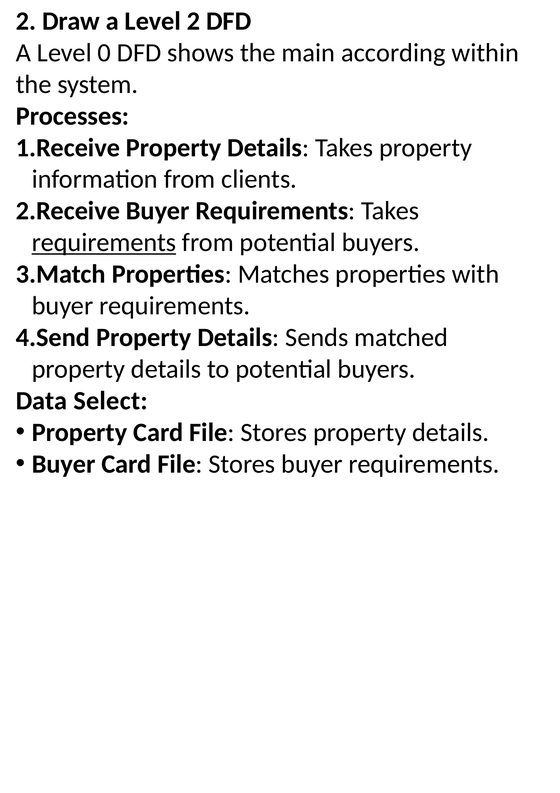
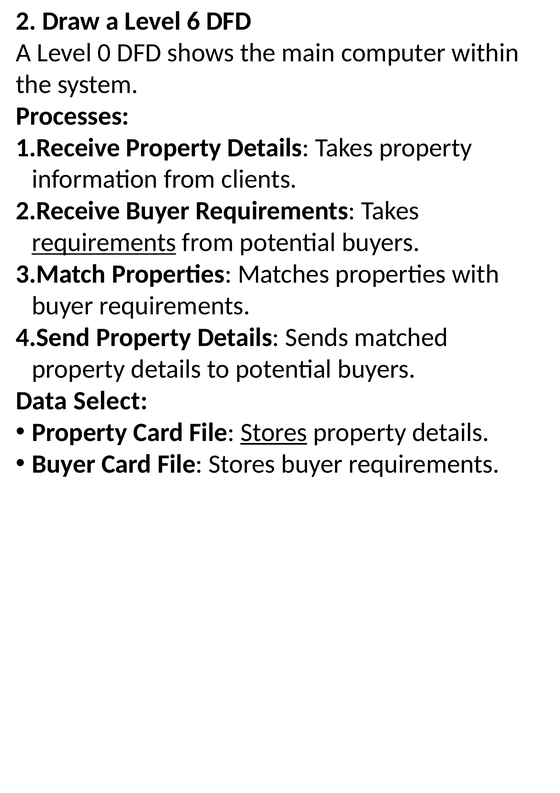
Level 2: 2 -> 6 (193, 21)
according: according -> computer (393, 53)
Stores underline: none -> present (274, 432)
